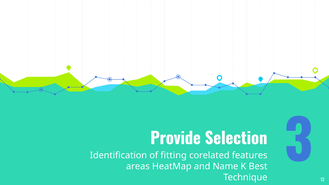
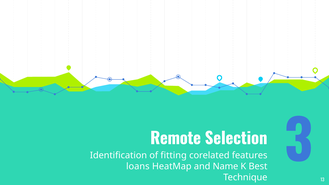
Provide: Provide -> Remote (176, 139)
areas: areas -> loans (138, 166)
